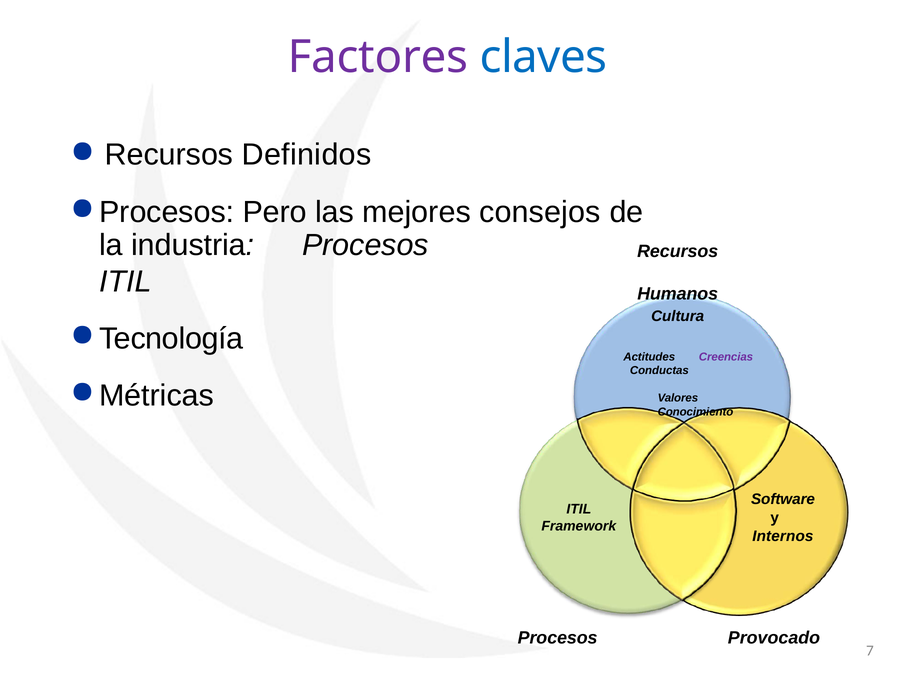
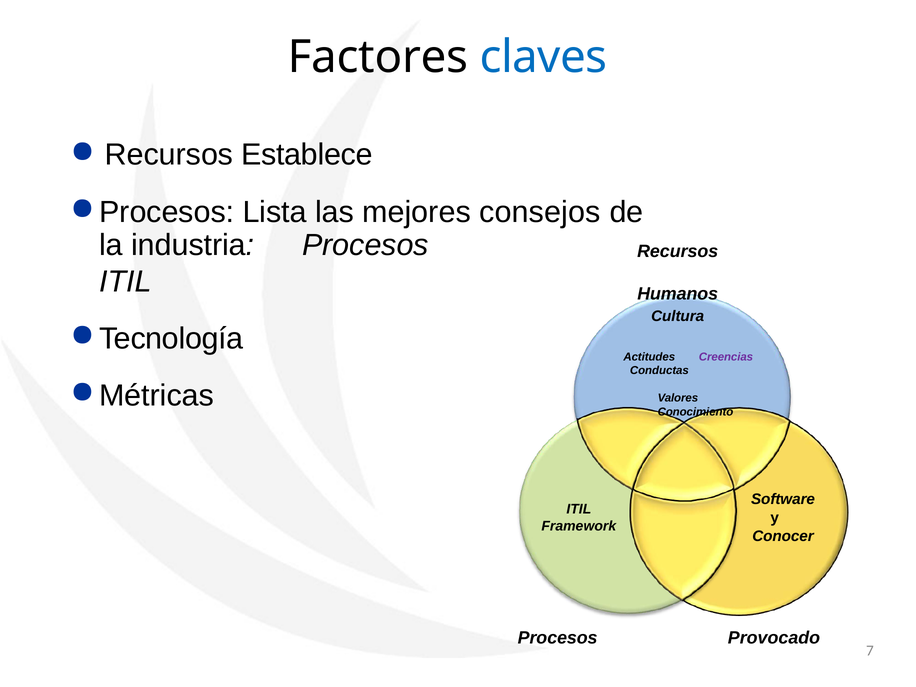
Factores colour: purple -> black (378, 57)
Definidos: Definidos -> Establece (307, 155)
Pero: Pero -> Lista (275, 212)
Internos: Internos -> Conocer (783, 536)
